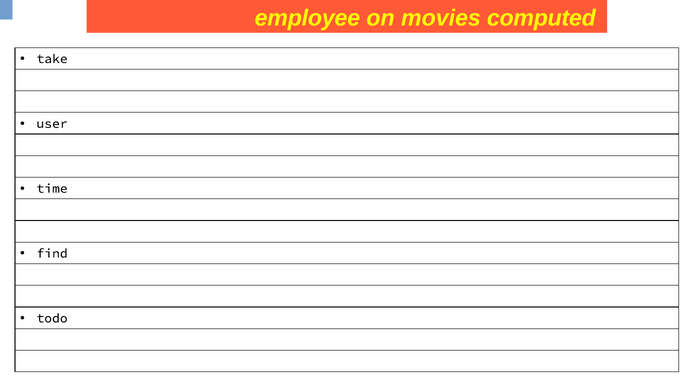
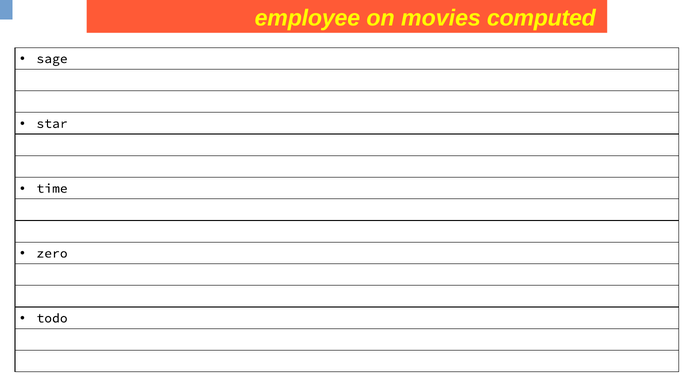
take: take -> sage (52, 59)
user: user -> star (52, 124)
find: find -> zero (52, 254)
